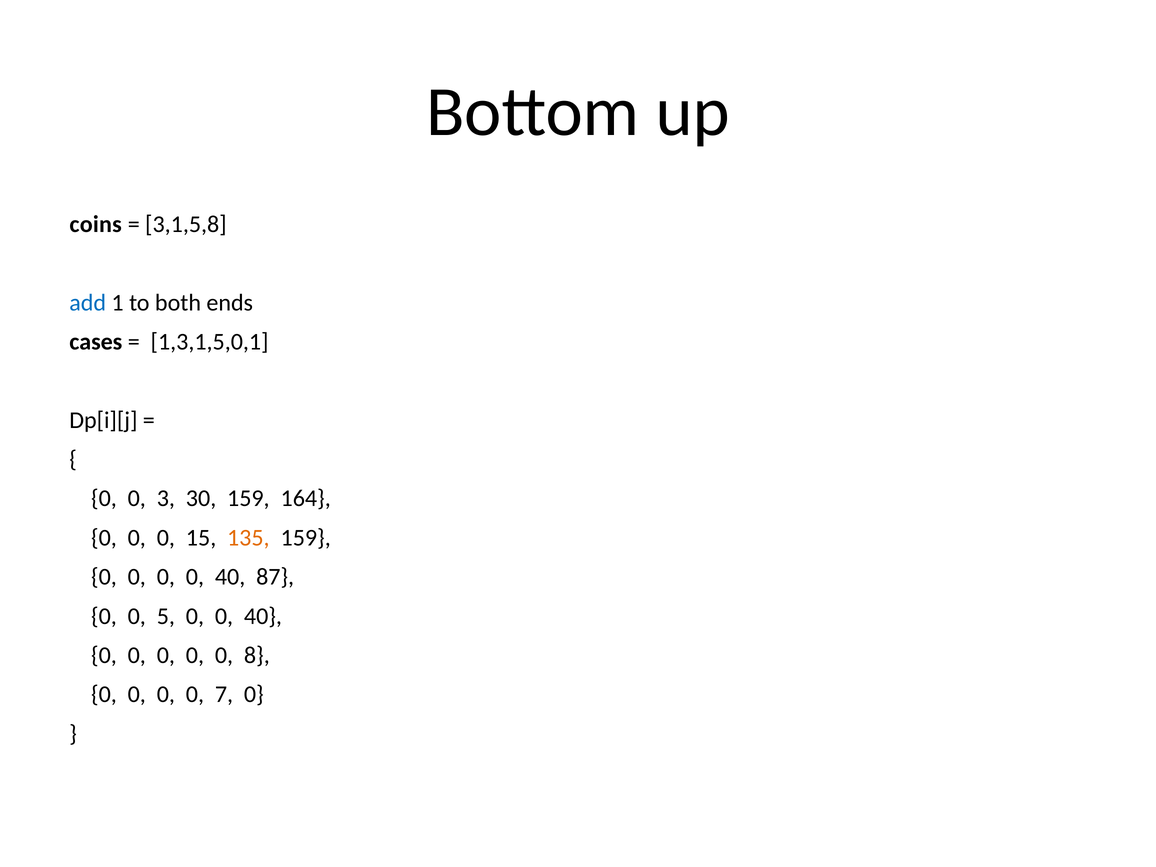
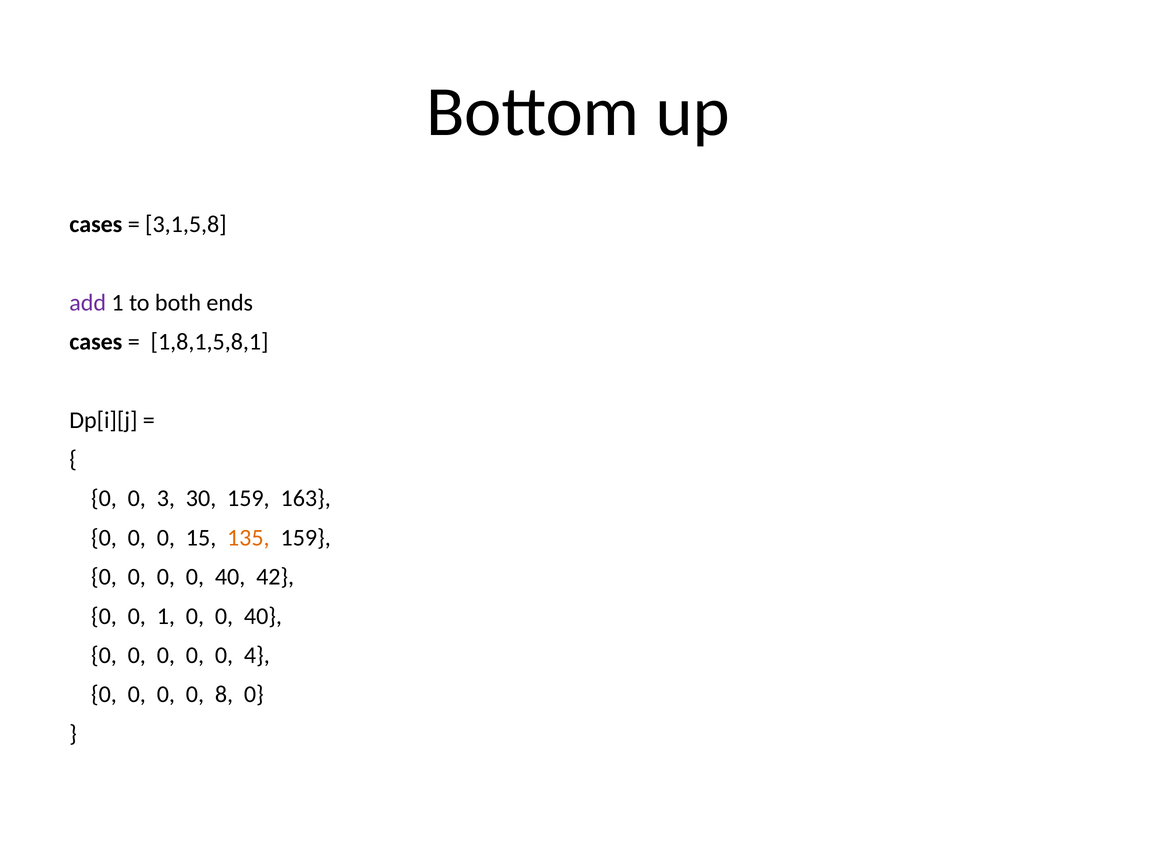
coins: coins -> cases (96, 224)
add colour: blue -> purple (88, 303)
1,3,1,5,0,1: 1,3,1,5,0,1 -> 1,8,1,5,8,1 (210, 342)
164: 164 -> 163 (306, 499)
87: 87 -> 42 (275, 577)
0 5: 5 -> 1 (166, 616)
8: 8 -> 4 (257, 655)
7: 7 -> 8 (224, 694)
